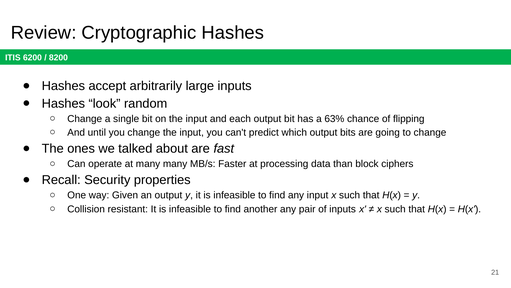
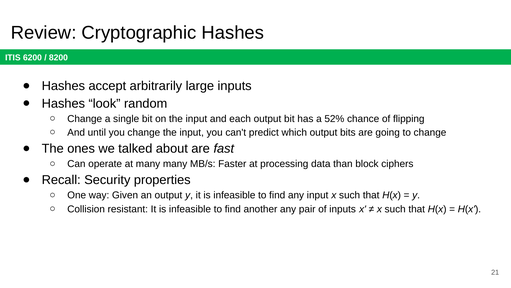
63%: 63% -> 52% (334, 118)
